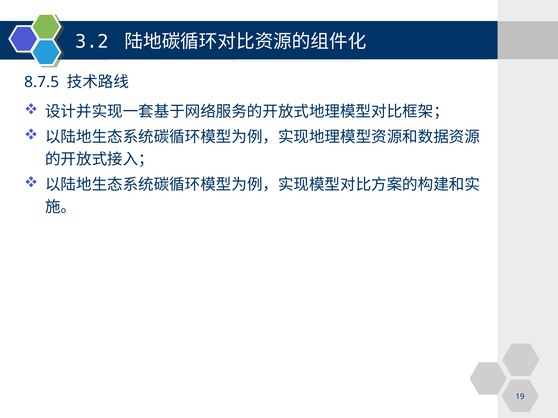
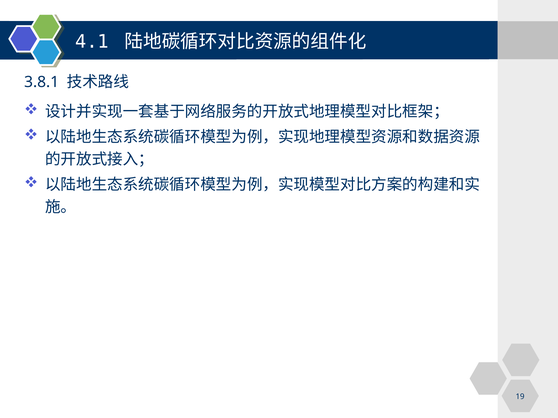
3.2: 3.2 -> 4.1 (92, 42)
8.7.5: 8.7.5 -> 3.8.1 (42, 82)
